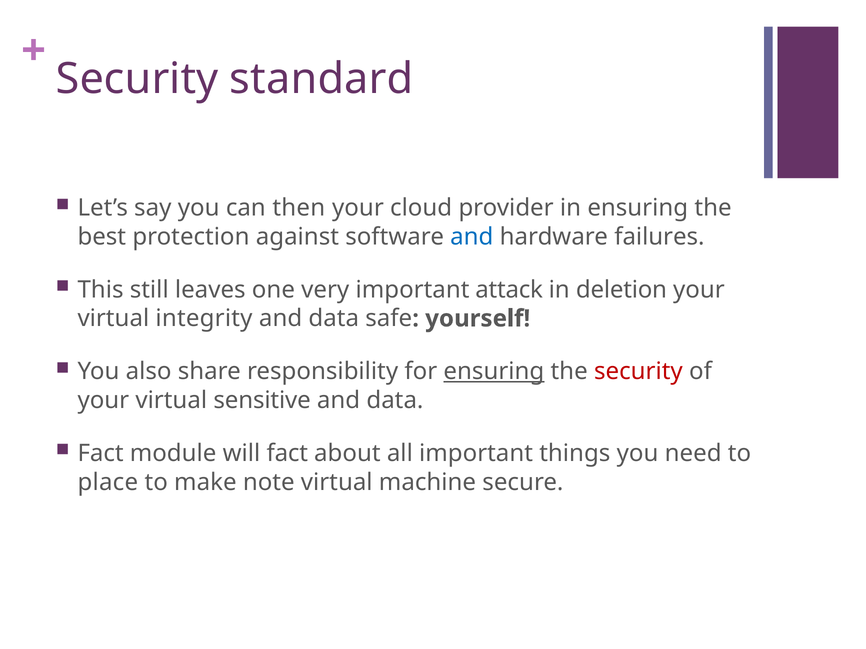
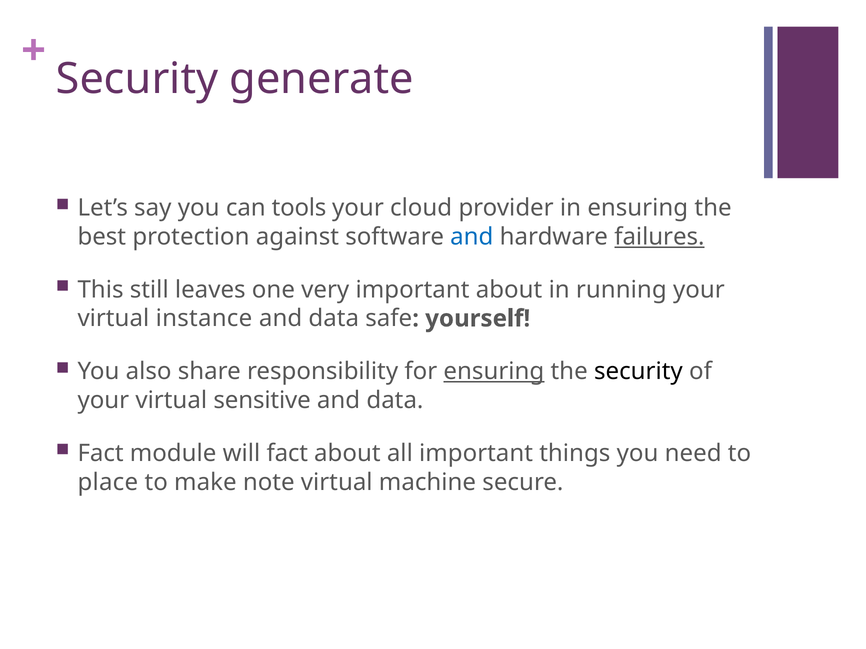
standard: standard -> generate (322, 79)
then: then -> tools (299, 208)
failures underline: none -> present (659, 237)
important attack: attack -> about (509, 290)
deletion: deletion -> running (621, 290)
integrity: integrity -> instance (204, 319)
security colour: red -> black (638, 372)
